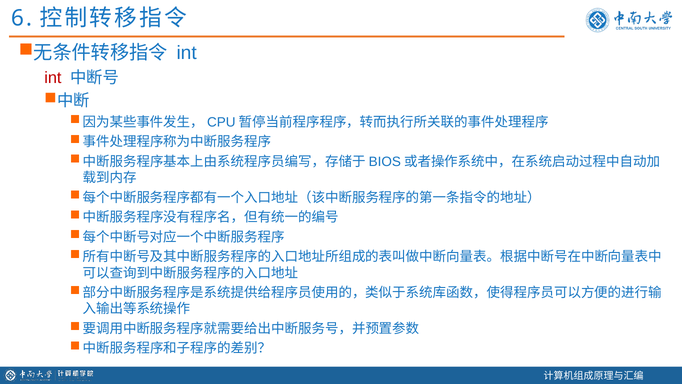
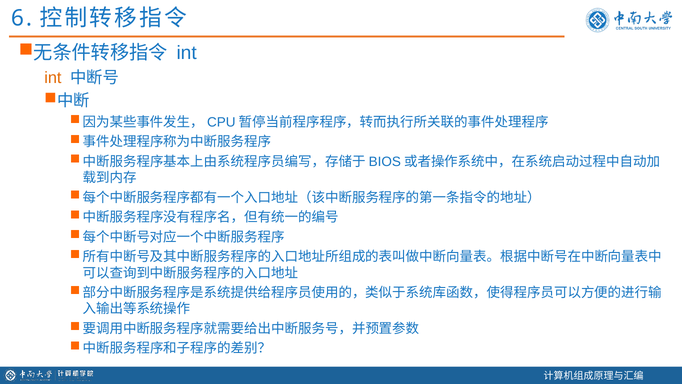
int colour: red -> orange (53, 78)
